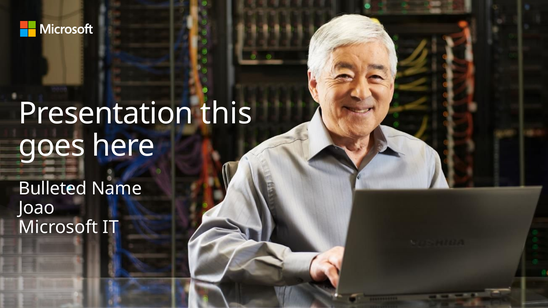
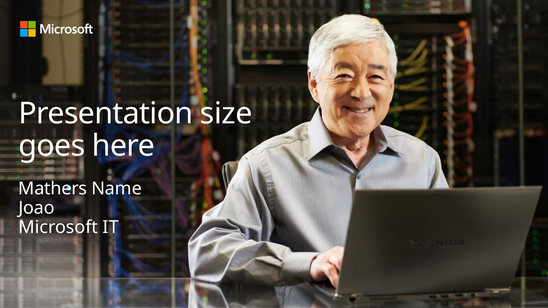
this: this -> size (226, 113)
Bulleted: Bulleted -> Mathers (53, 189)
